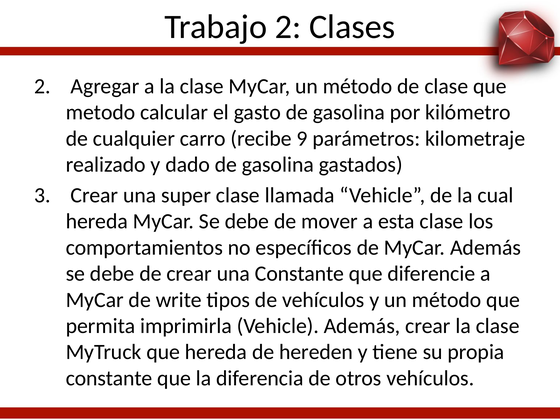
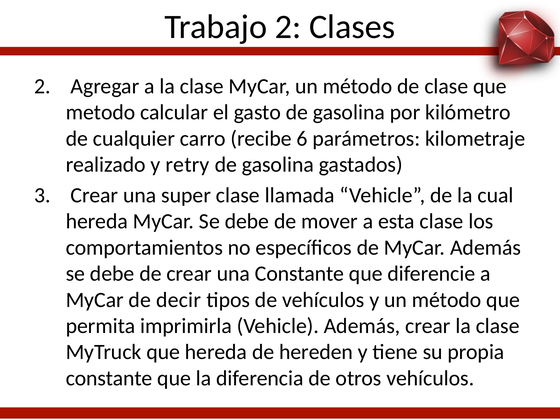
9: 9 -> 6 (302, 139)
dado: dado -> retry (187, 165)
write: write -> decir (179, 300)
